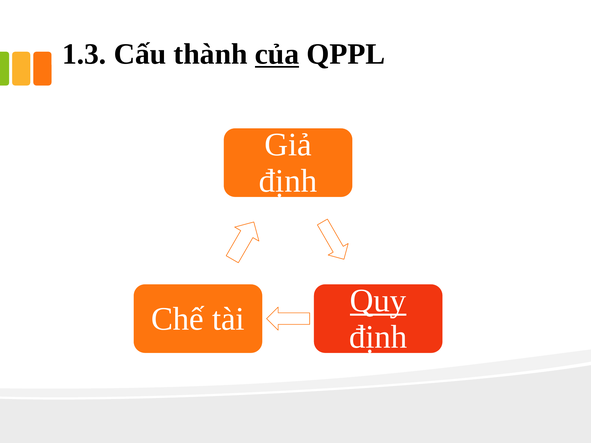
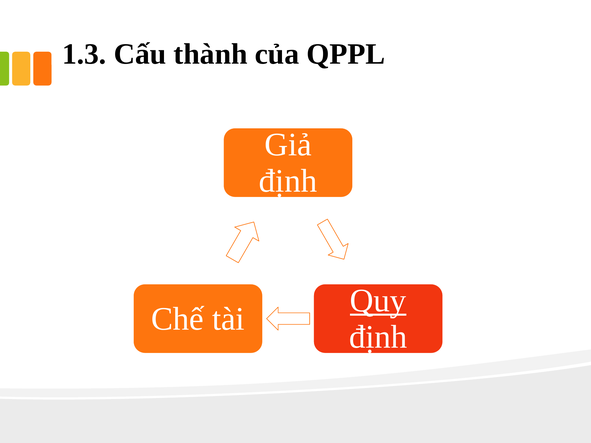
của underline: present -> none (277, 54)
